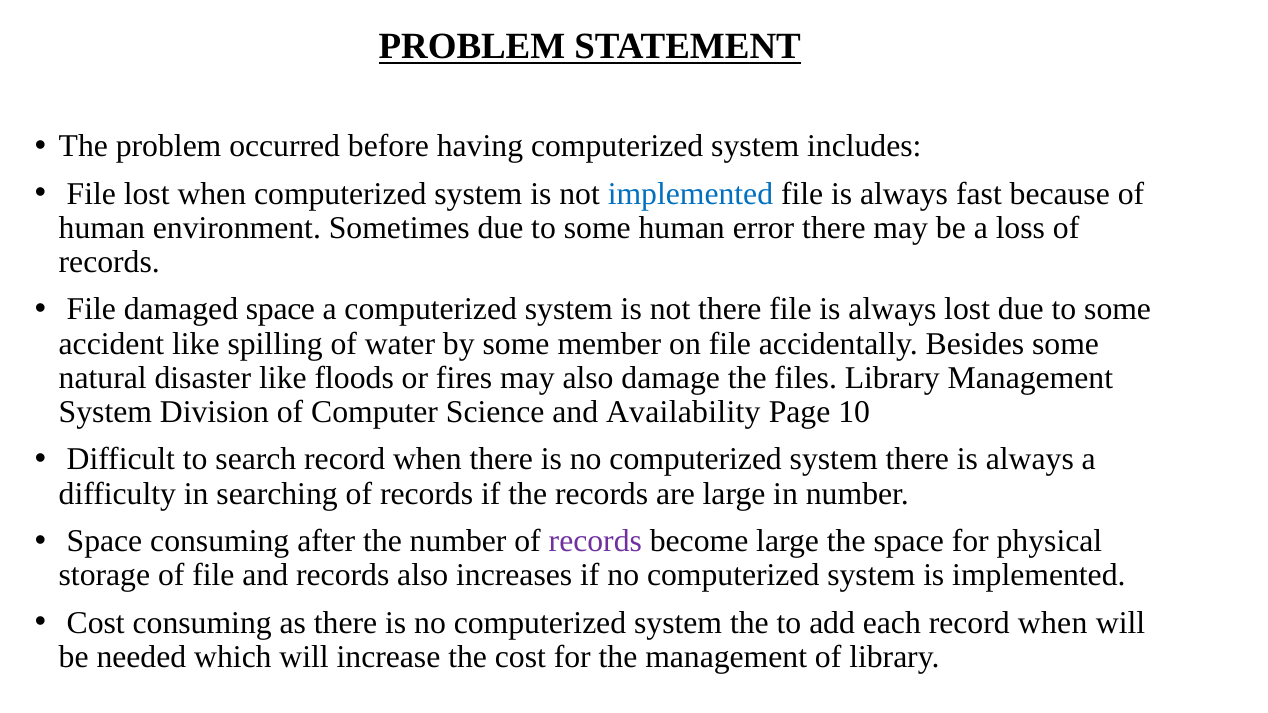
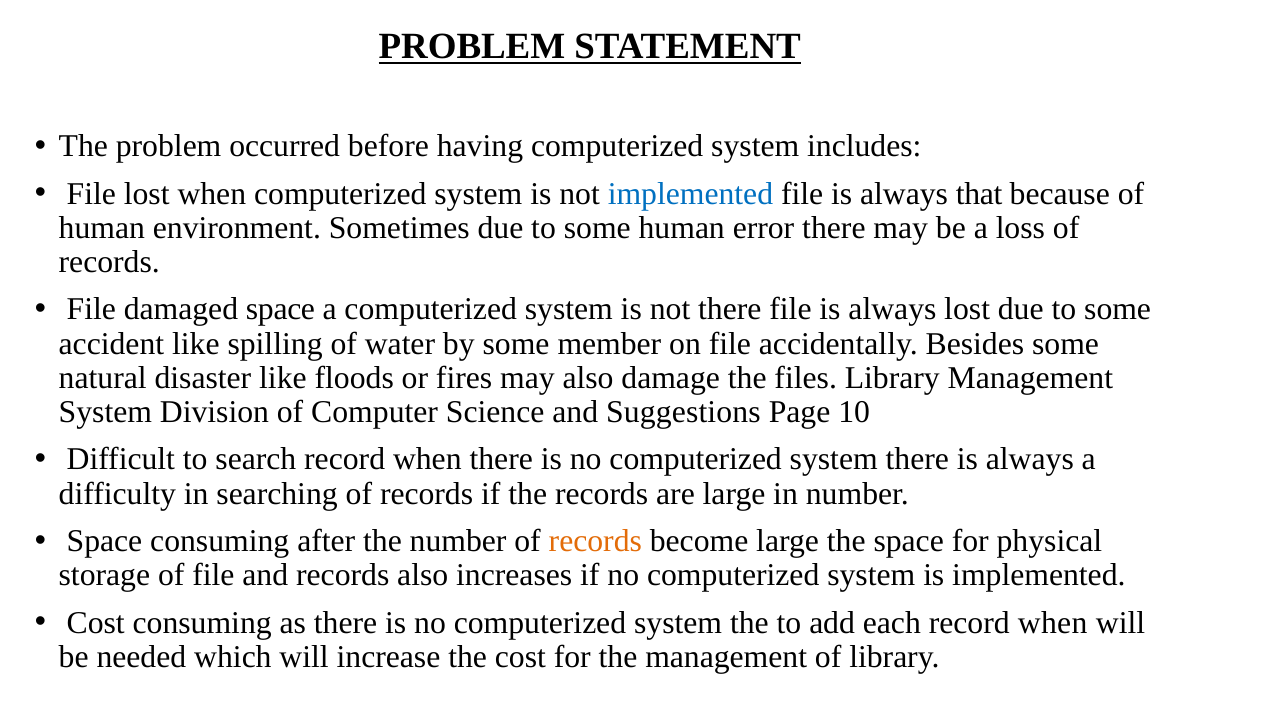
fast: fast -> that (979, 194)
Availability: Availability -> Suggestions (683, 412)
records colour: purple -> orange (595, 541)
